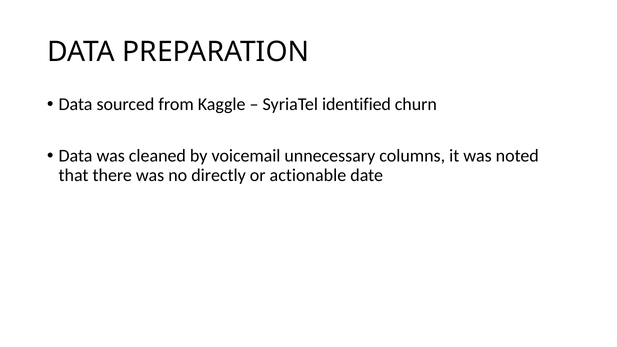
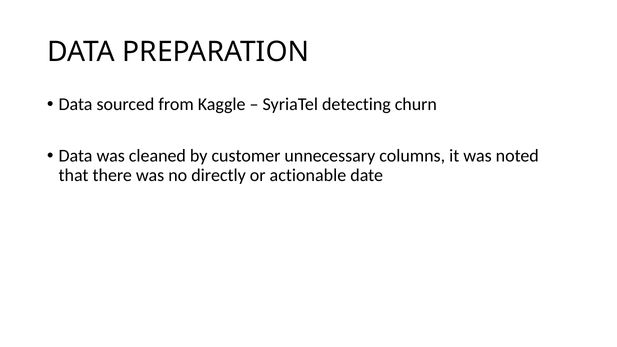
identified: identified -> detecting (356, 104)
voicemail: voicemail -> customer (246, 156)
